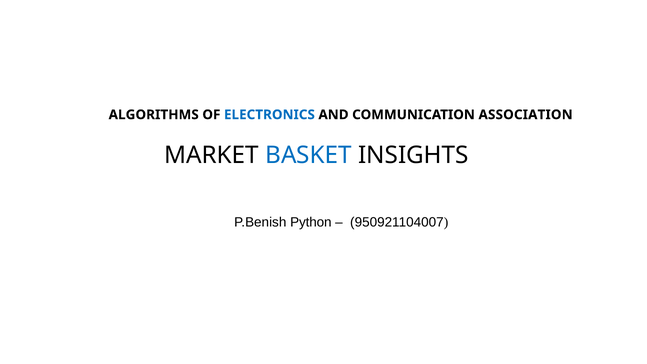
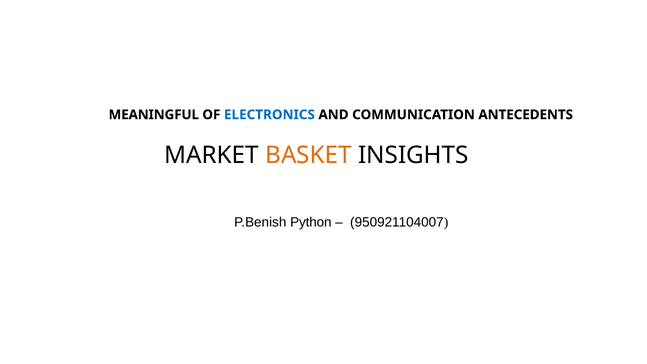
ALGORITHMS: ALGORITHMS -> MEANINGFUL (154, 115)
ASSOCIATION: ASSOCIATION -> ANTECEDENTS (526, 115)
BASKET colour: blue -> orange (309, 155)
